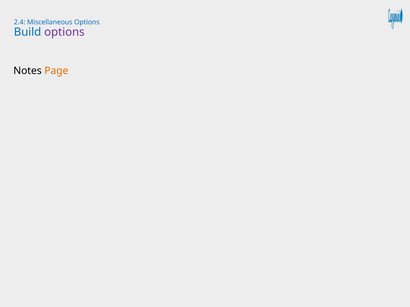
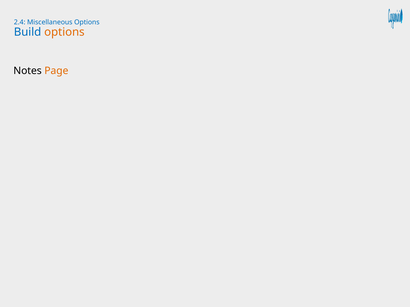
options colour: purple -> orange (64, 32)
